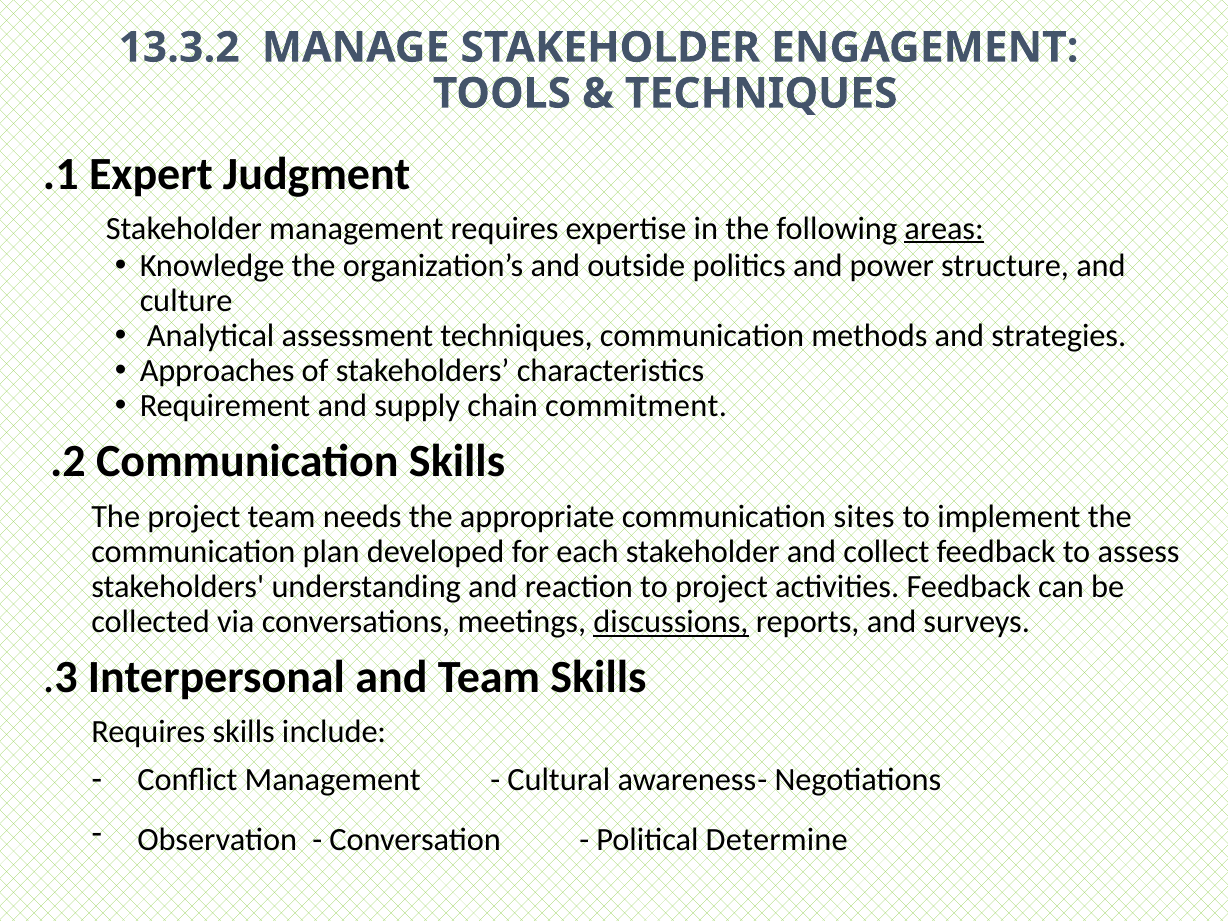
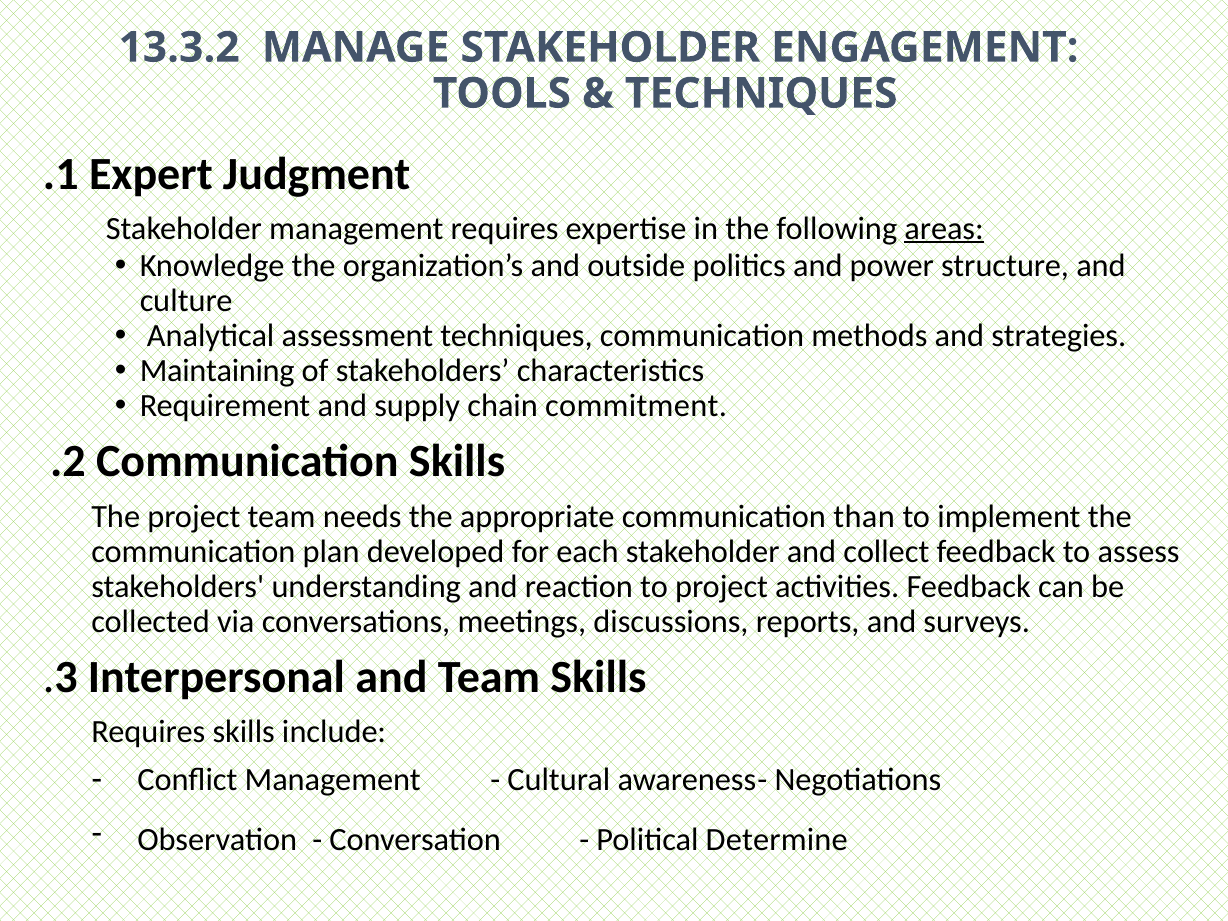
Approaches: Approaches -> Maintaining (217, 371)
sites: sites -> than (864, 517)
discussions underline: present -> none (671, 622)
